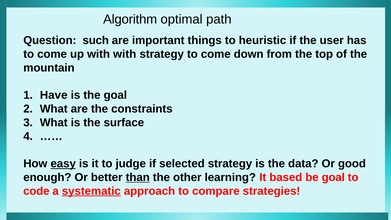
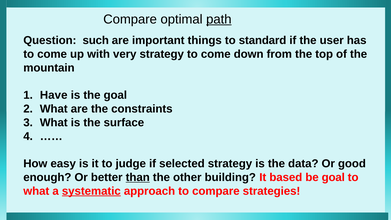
Algorithm: Algorithm -> Compare (130, 19)
path underline: none -> present (219, 19)
heuristic: heuristic -> standard (263, 40)
with with: with -> very (125, 54)
easy underline: present -> none (63, 164)
learning: learning -> building (230, 177)
code: code -> what (36, 191)
